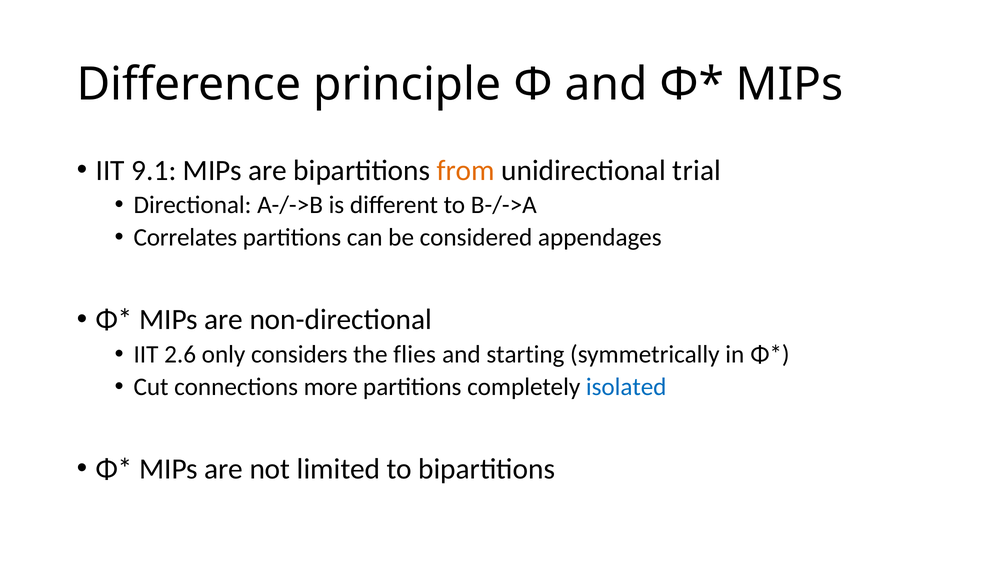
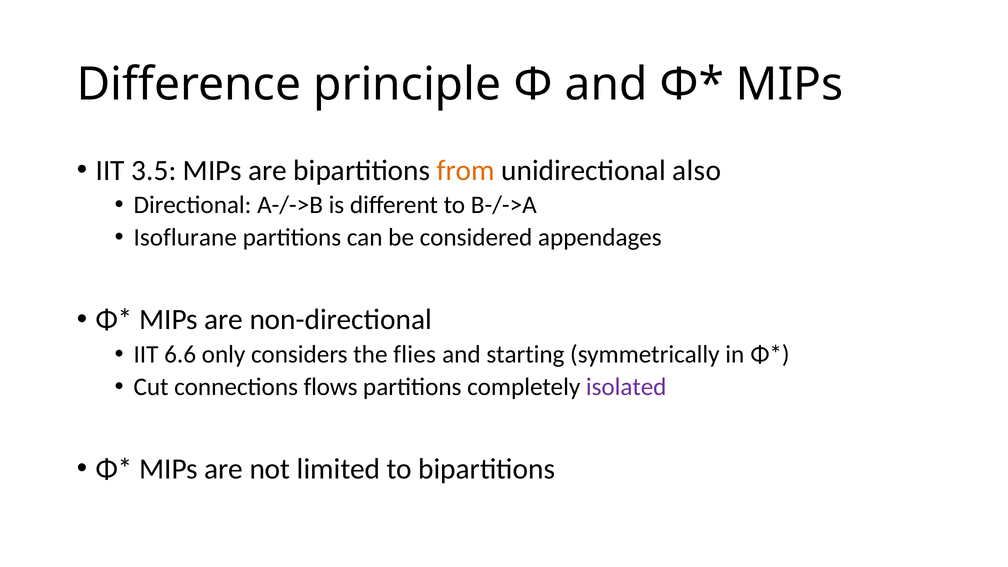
9.1: 9.1 -> 3.5 (154, 170)
trial: trial -> also (697, 170)
Correlates: Correlates -> Isoflurane (185, 238)
2.6: 2.6 -> 6.6 (180, 354)
more: more -> flows (331, 387)
isolated colour: blue -> purple (626, 387)
